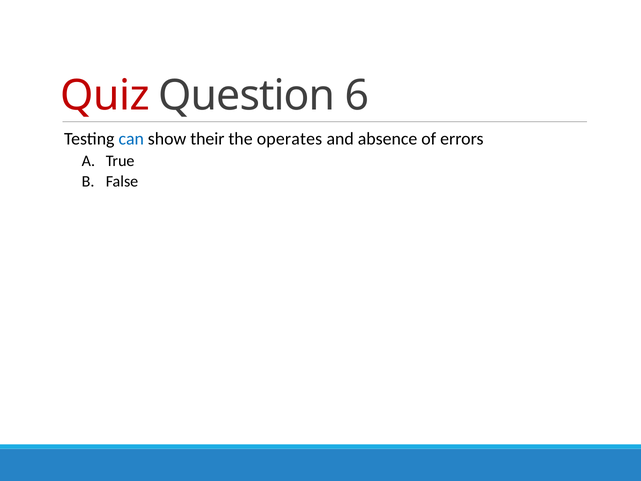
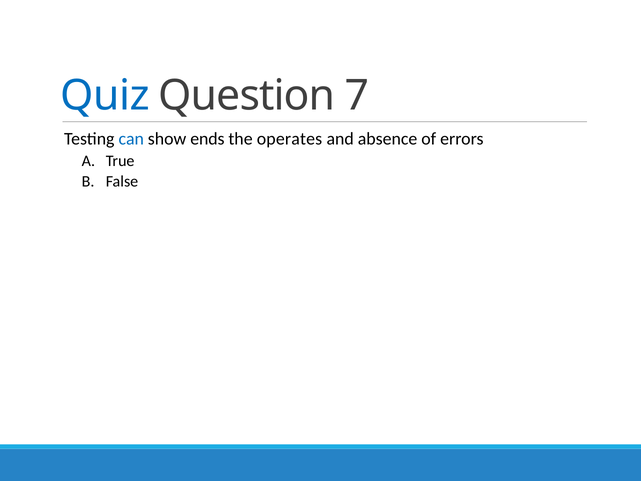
Quiz colour: red -> blue (105, 96)
6: 6 -> 7 (357, 96)
their: their -> ends (207, 139)
